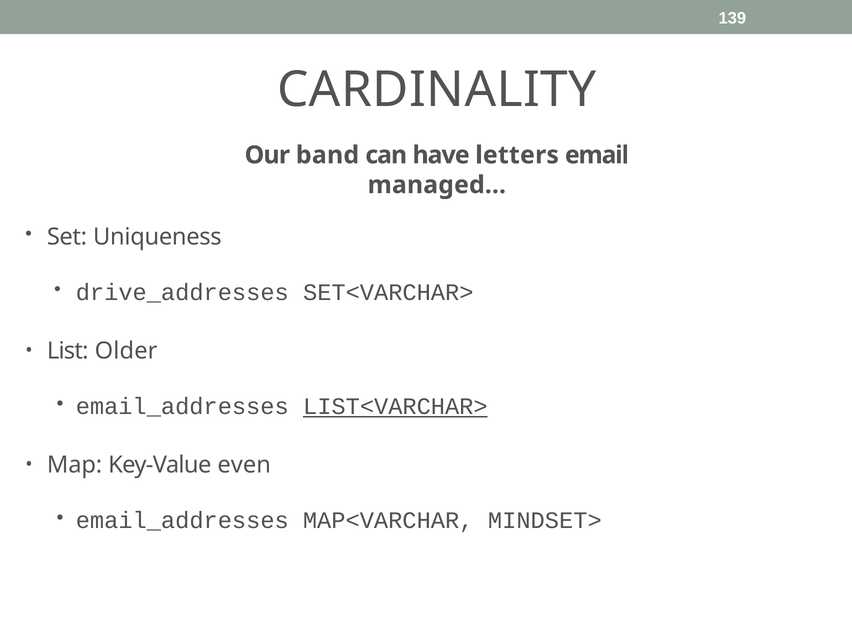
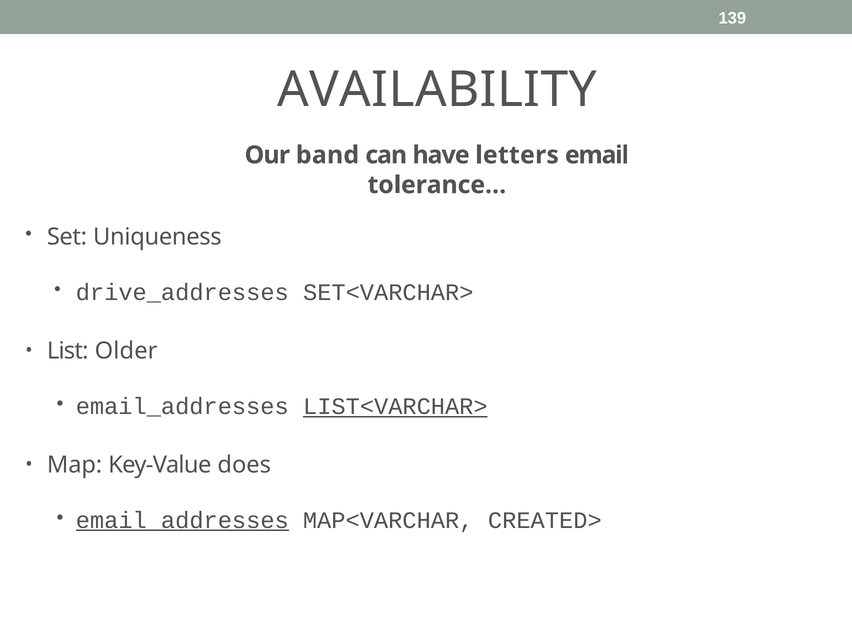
CARDINALITY: CARDINALITY -> AVAILABILITY (437, 90)
managed…: managed… -> tolerance… (437, 185)
even: even -> does (244, 465)
email_addresses underline: none -> present (182, 520)
MINDSET>: MINDSET> -> CREATED> (545, 520)
